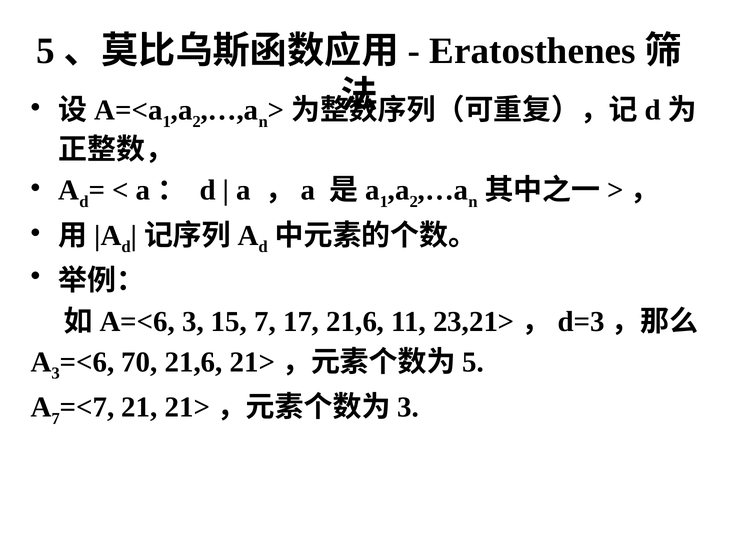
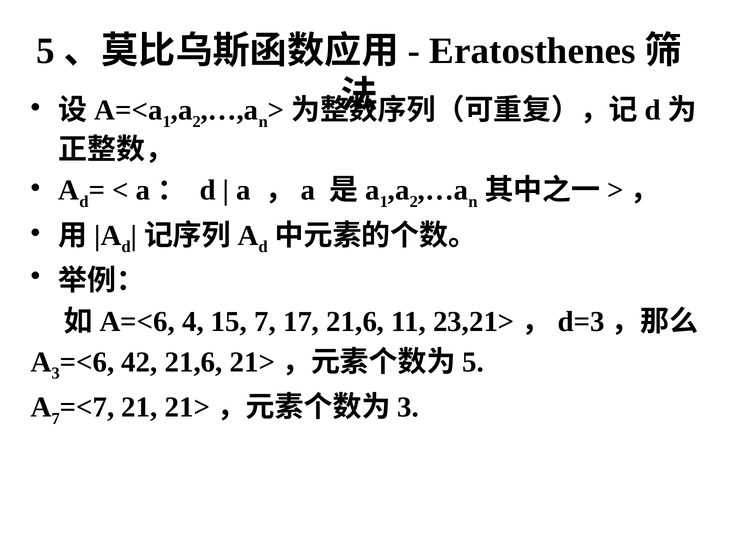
3: 3 -> 4 (193, 321)
70: 70 -> 42 (139, 362)
